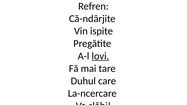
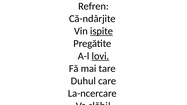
ispite underline: none -> present (102, 31)
